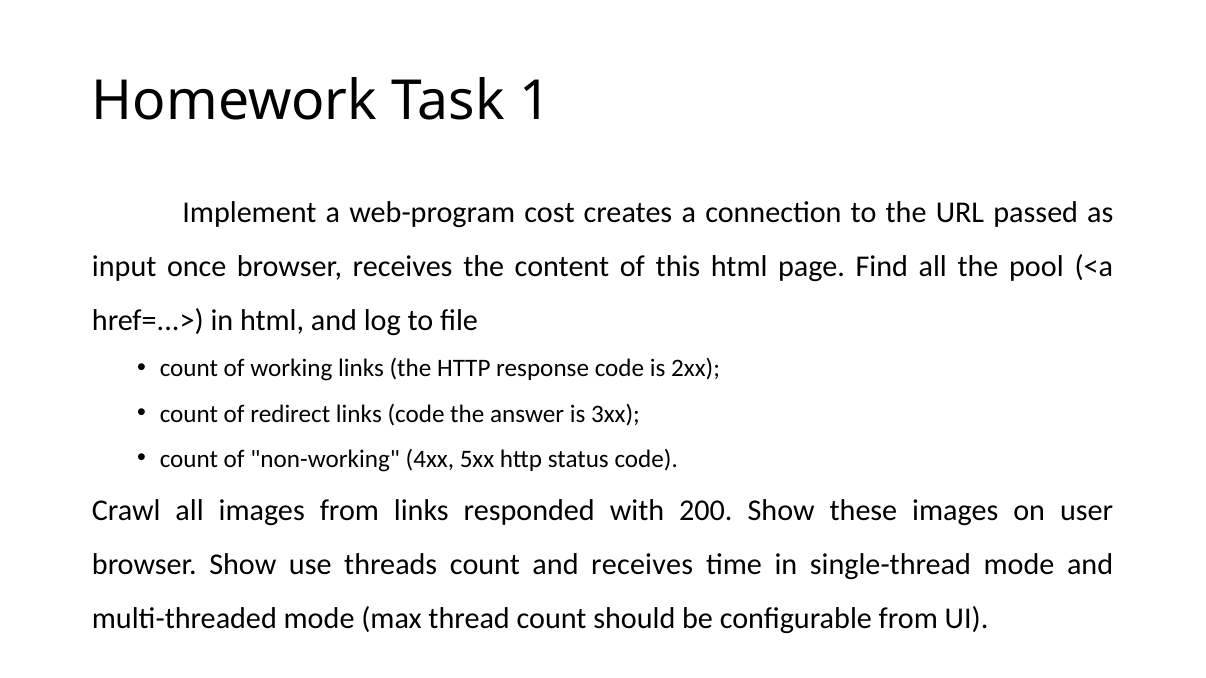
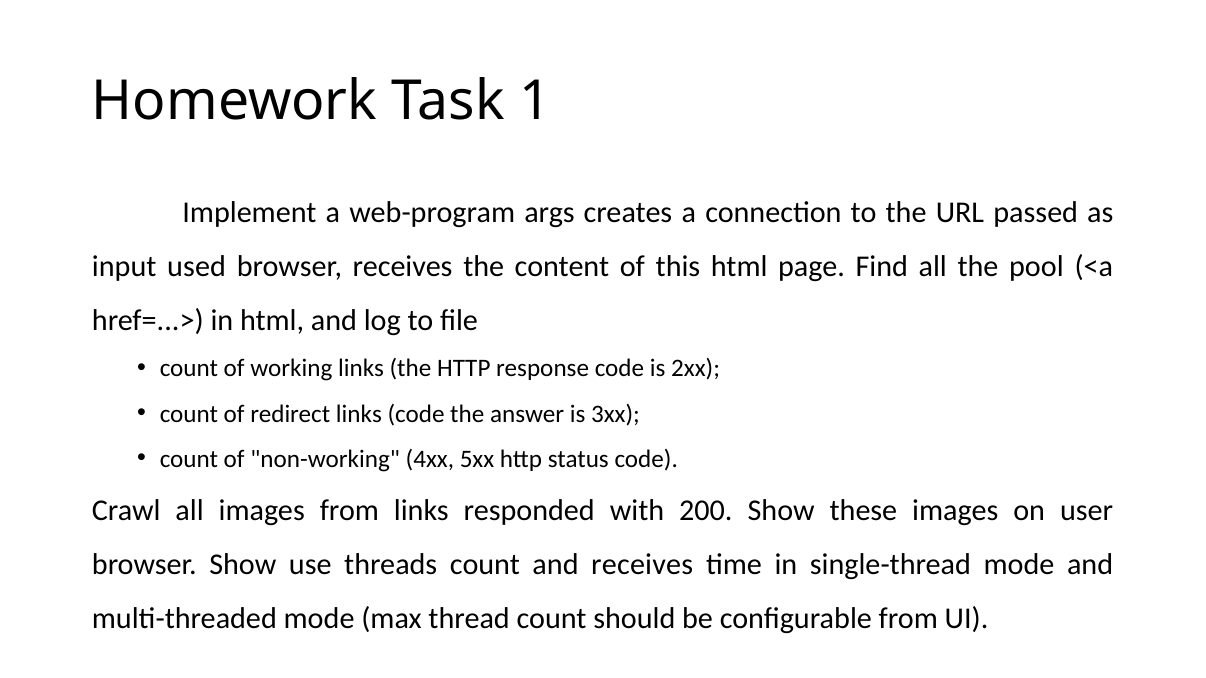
cost: cost -> args (549, 212)
once: once -> used (197, 267)
